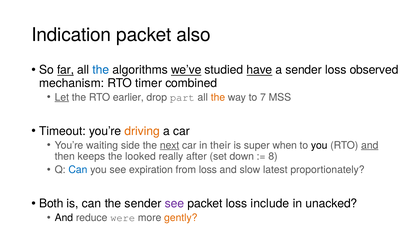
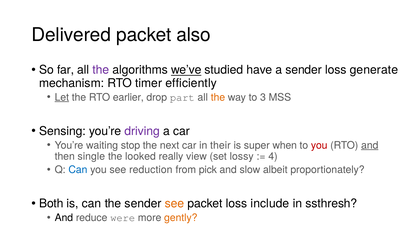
Indication: Indication -> Delivered (71, 35)
far underline: present -> none (66, 70)
the colour: blue -> purple (101, 70)
have underline: present -> none (259, 70)
observed: observed -> generate (374, 70)
combined: combined -> efficiently (191, 83)
7: 7 -> 3 (263, 97)
Timeout: Timeout -> Sensing (63, 131)
driving colour: orange -> purple (142, 131)
side: side -> stop (130, 145)
next underline: present -> none (170, 145)
you colour: black -> red (319, 145)
keeps: keeps -> single (91, 156)
after: after -> view (196, 156)
down: down -> lossy (242, 156)
8: 8 -> 4 (273, 156)
expiration: expiration -> reduction (151, 169)
from loss: loss -> pick (208, 169)
latest: latest -> albeit (275, 169)
see colour: purple -> orange (174, 203)
unacked: unacked -> ssthresh (331, 203)
